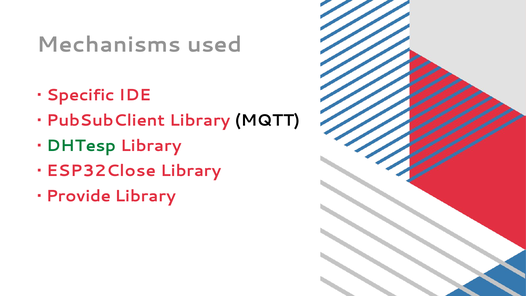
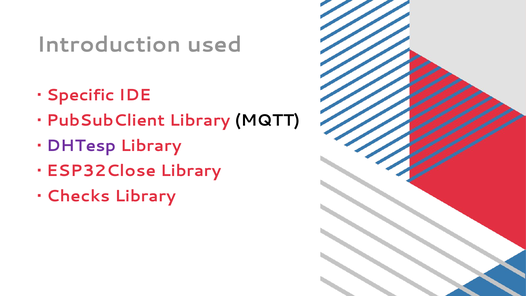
Mechanisms: Mechanisms -> Introduction (109, 45)
DHTesp colour: green -> purple (81, 146)
Provide: Provide -> Checks (78, 196)
